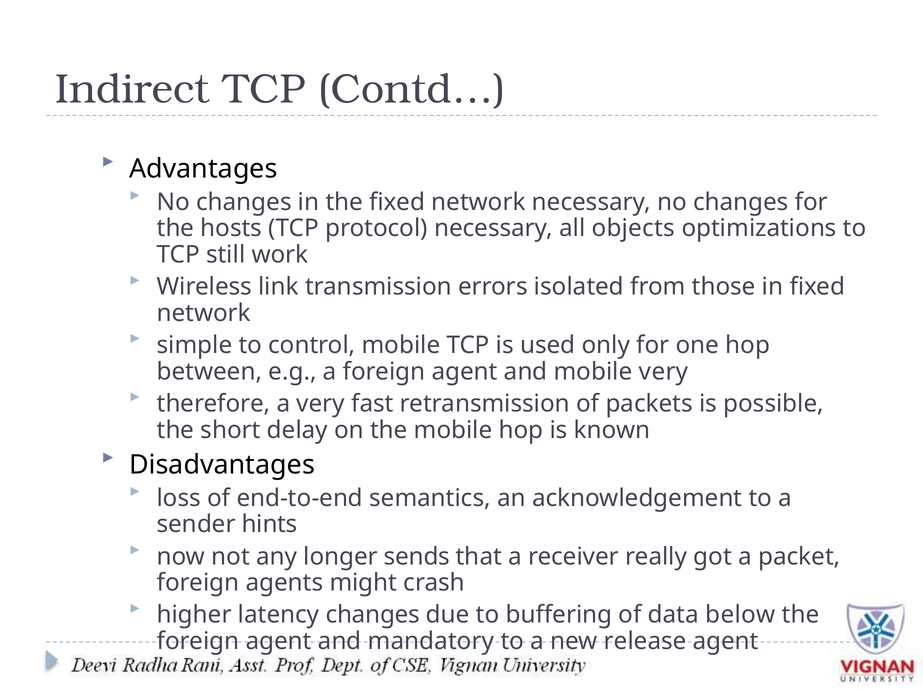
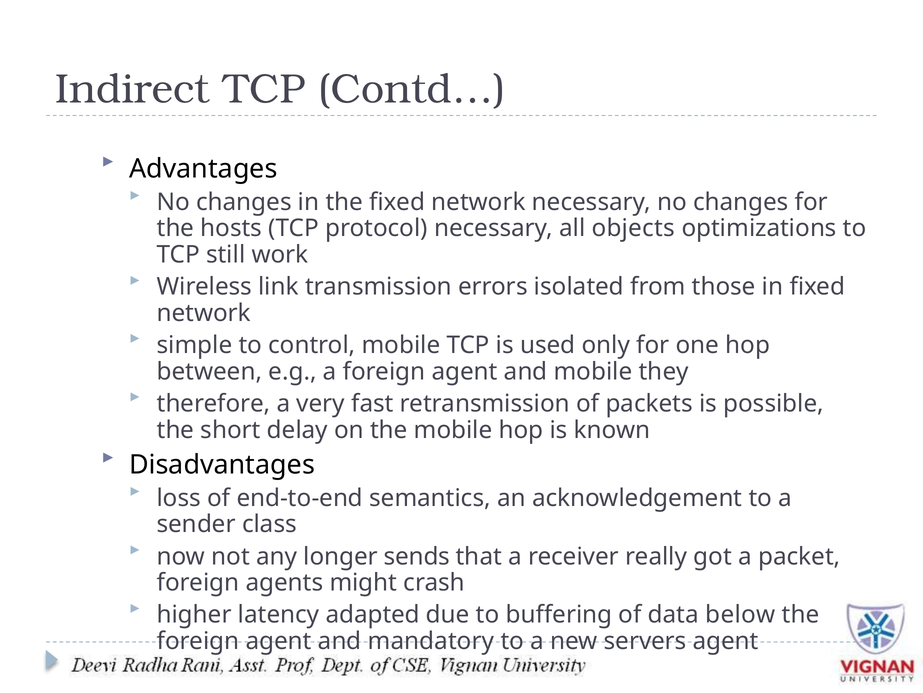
mobile very: very -> they (664, 371)
hints: hints -> class (269, 524)
latency changes: changes -> adapted (373, 614)
release: release -> servers (645, 641)
